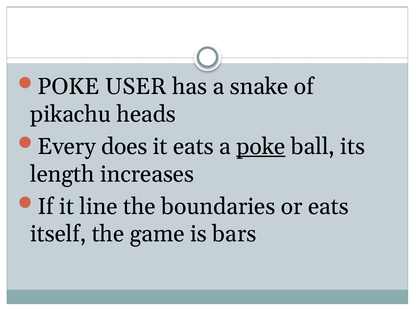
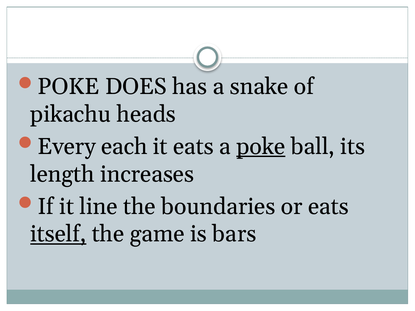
USER: USER -> DOES (136, 87)
does: does -> each (124, 147)
itself underline: none -> present (58, 234)
